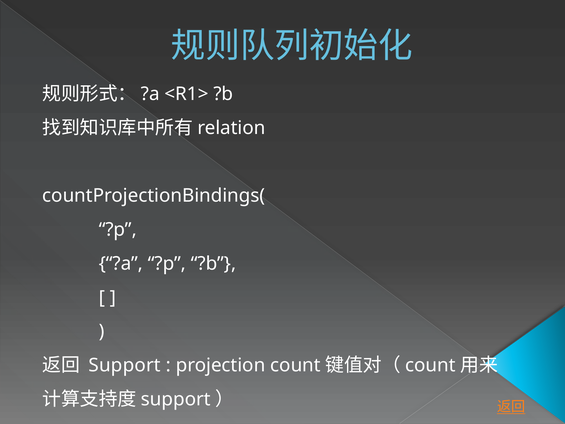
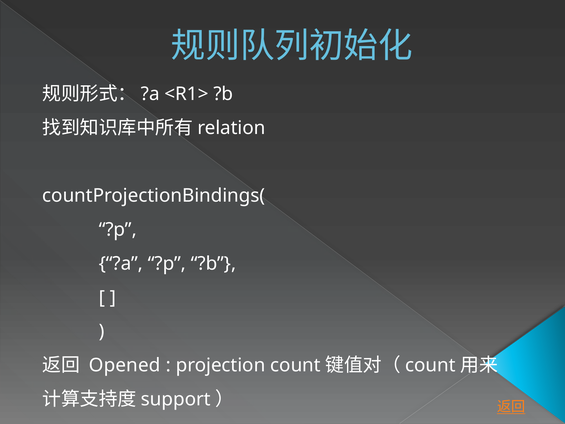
Support: Support -> Opened (125, 365)
